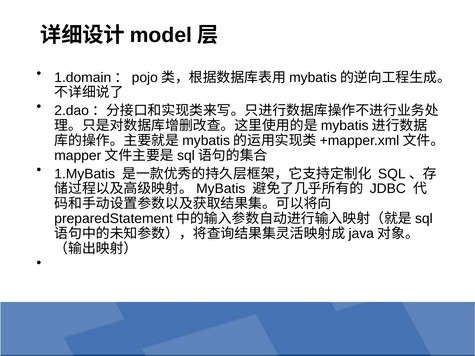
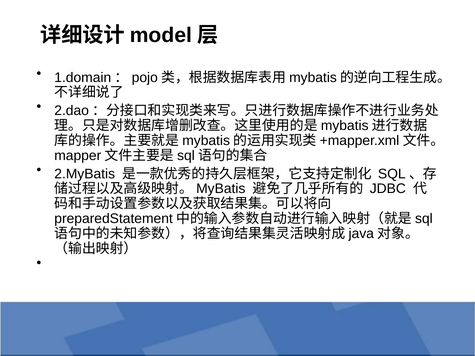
1.MyBatis: 1.MyBatis -> 2.MyBatis (85, 174)
